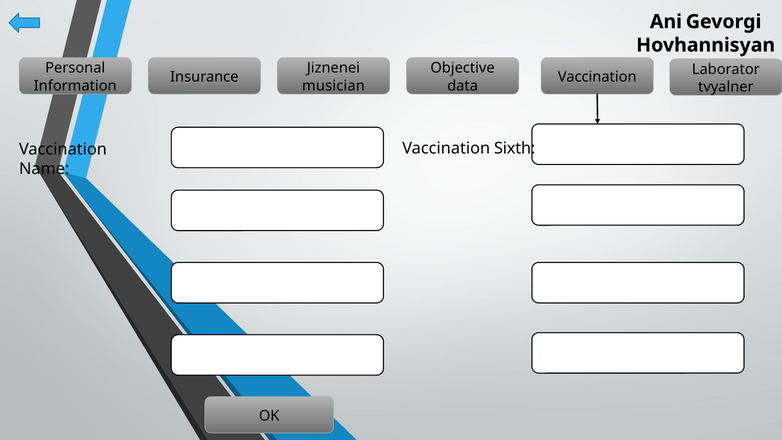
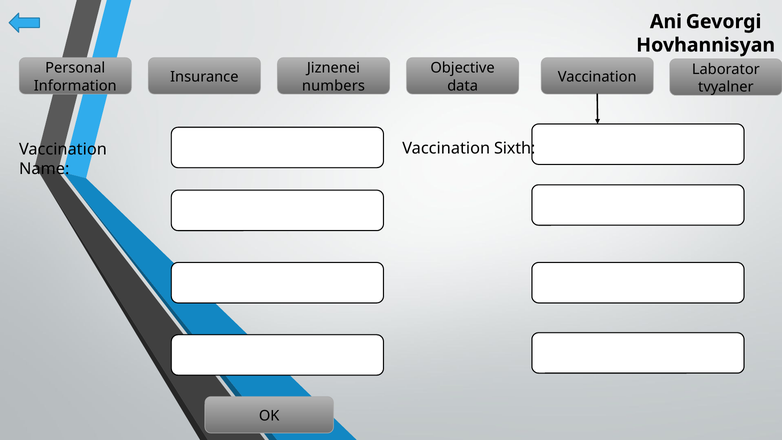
musician: musician -> numbers (333, 86)
